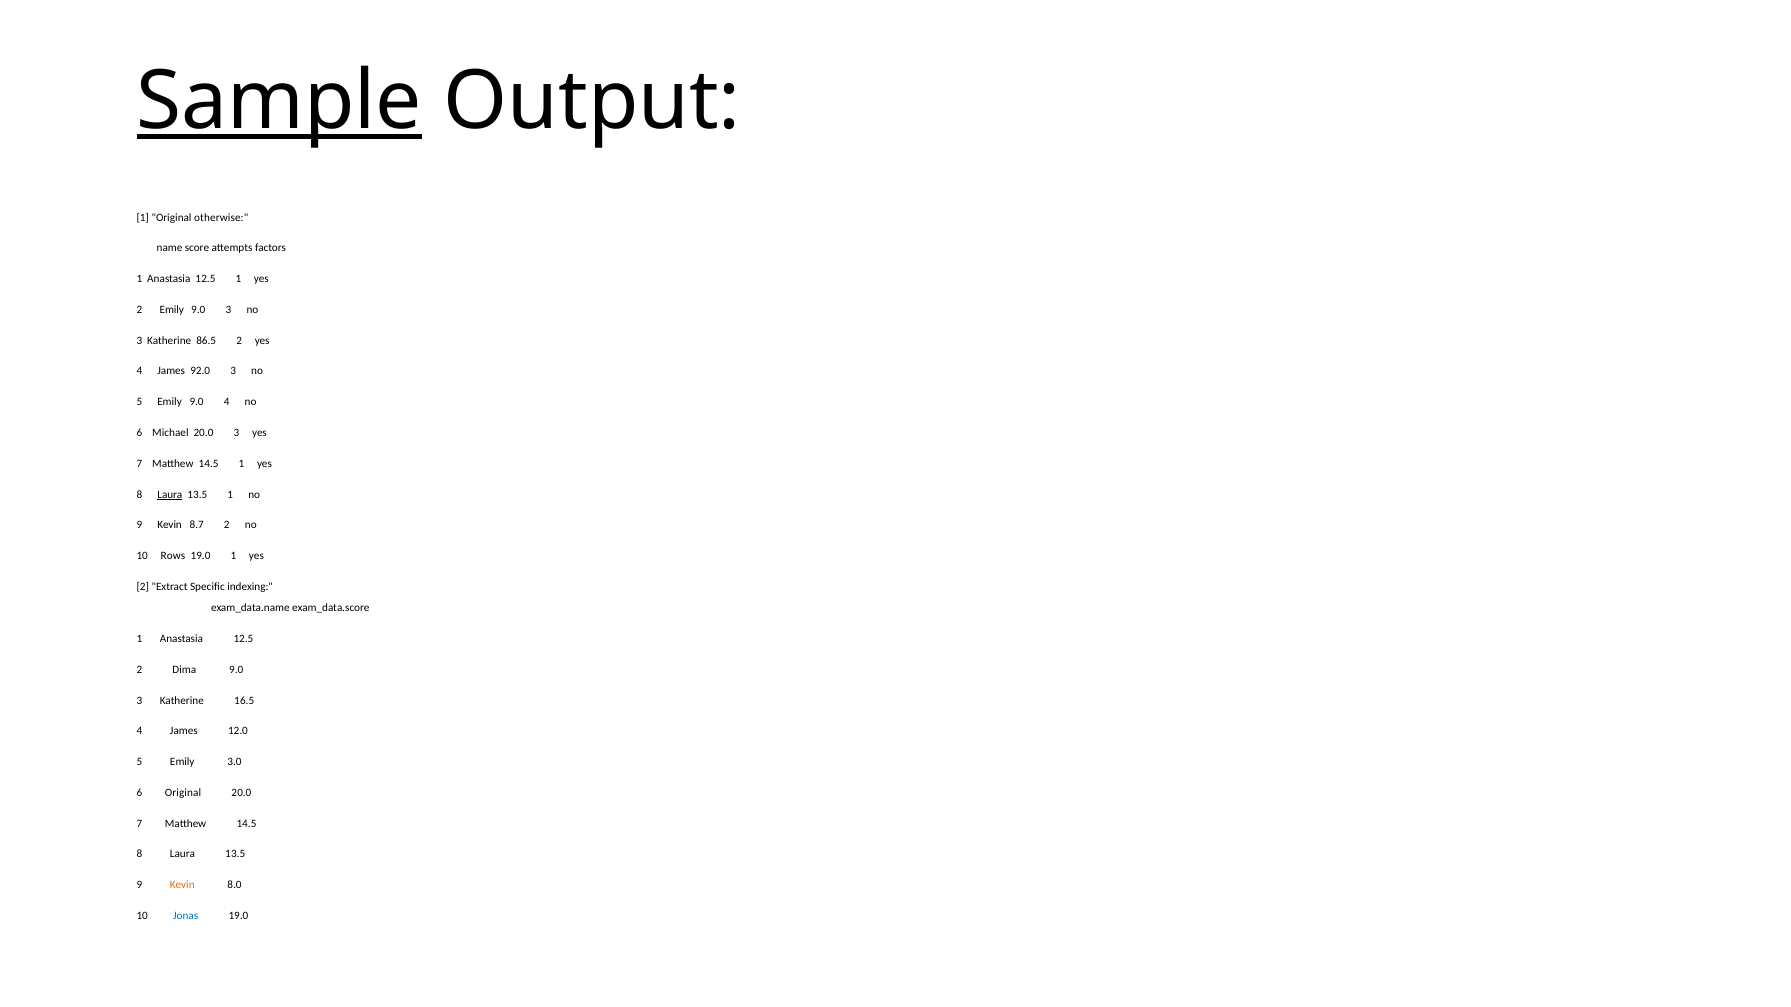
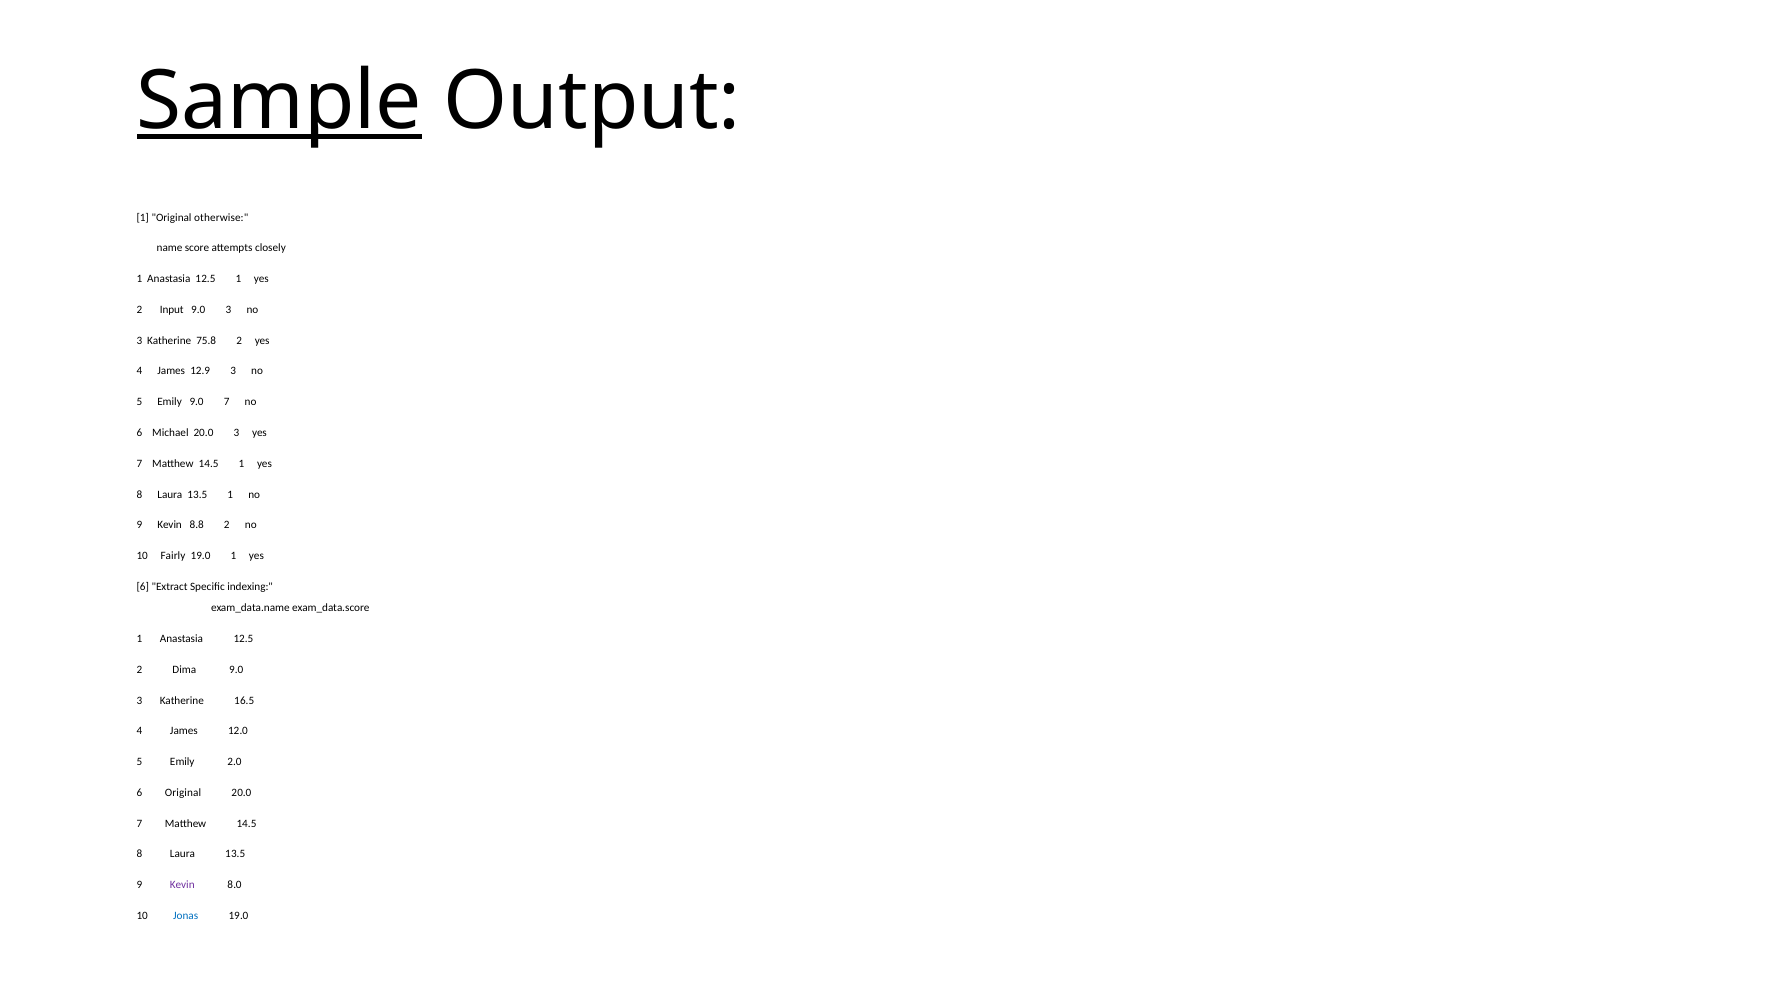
factors: factors -> closely (270, 248)
2 Emily: Emily -> Input (172, 310)
86.5: 86.5 -> 75.8 (206, 341)
92.0: 92.0 -> 12.9 (200, 371)
9.0 4: 4 -> 7 (227, 402)
Laura underline: present -> none (170, 495)
8.7: 8.7 -> 8.8 (197, 525)
Rows: Rows -> Fairly (173, 556)
2: 2 -> 6 (143, 587)
3.0: 3.0 -> 2.0 (235, 762)
Kevin colour: orange -> purple (182, 885)
